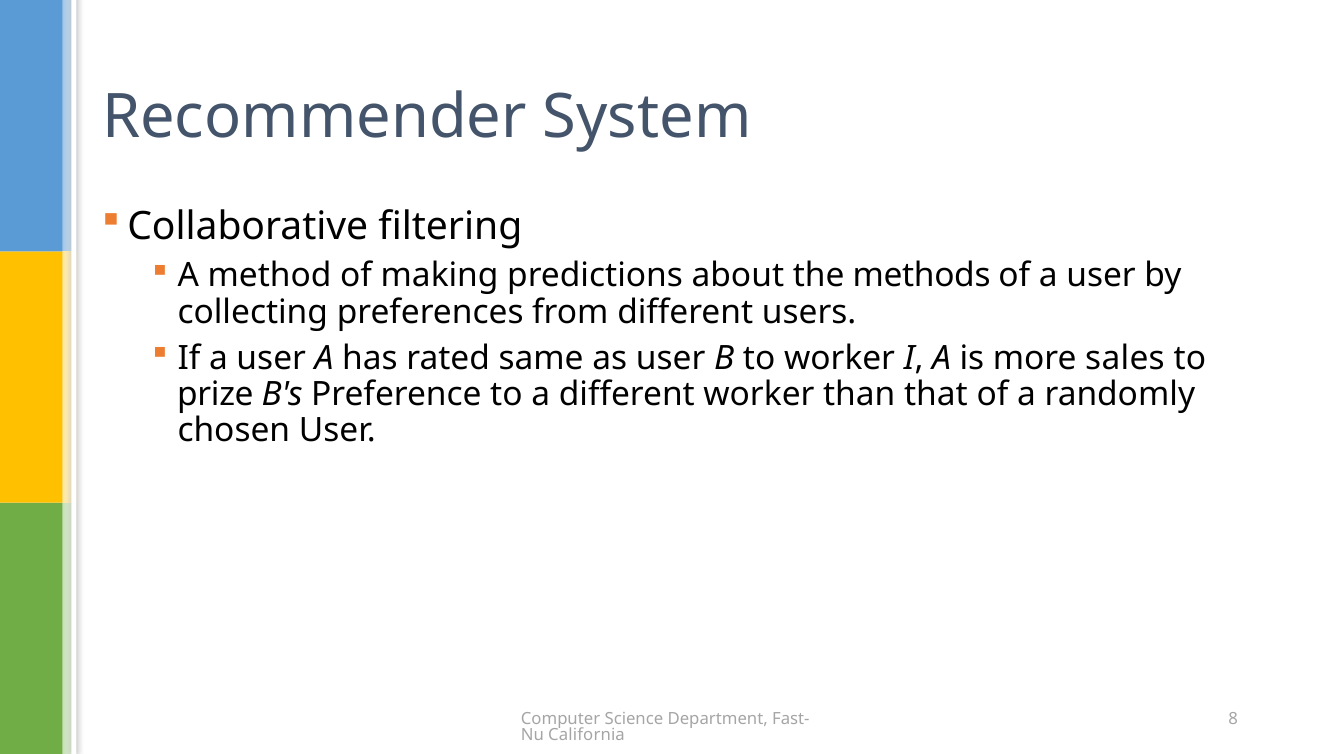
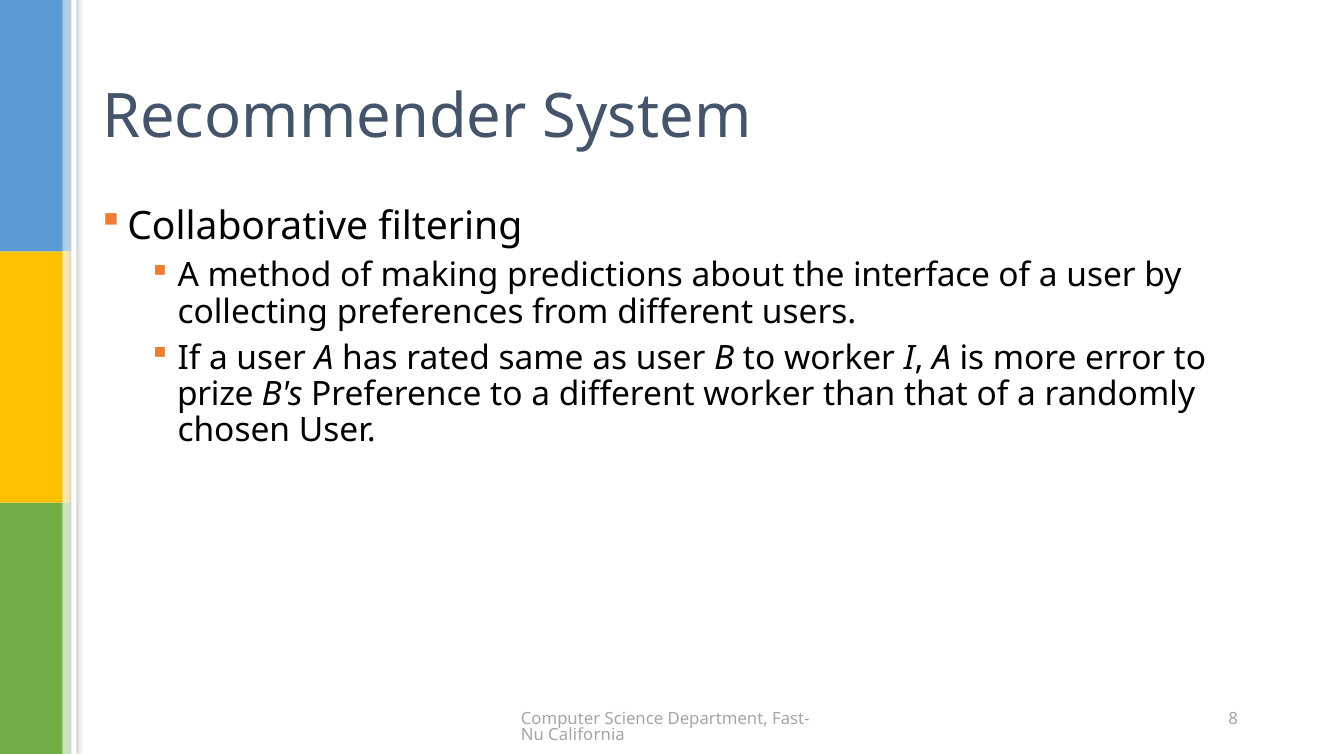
methods: methods -> interface (922, 276)
sales: sales -> error (1125, 358)
